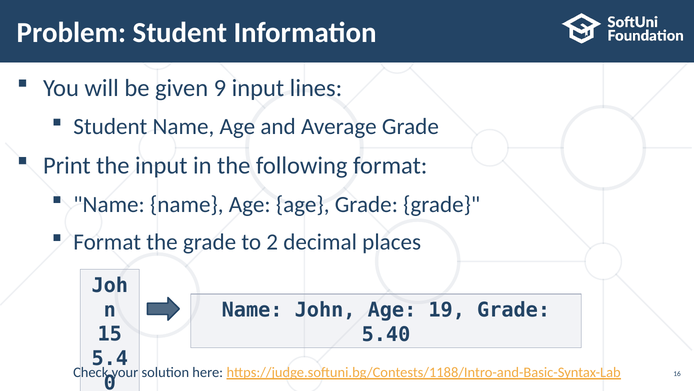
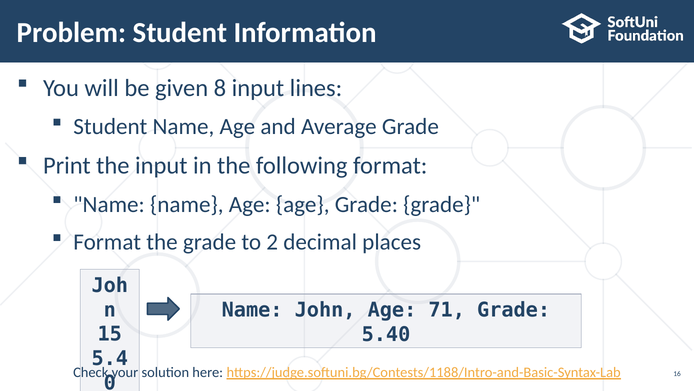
9: 9 -> 8 (220, 88)
19: 19 -> 71 (447, 310)
